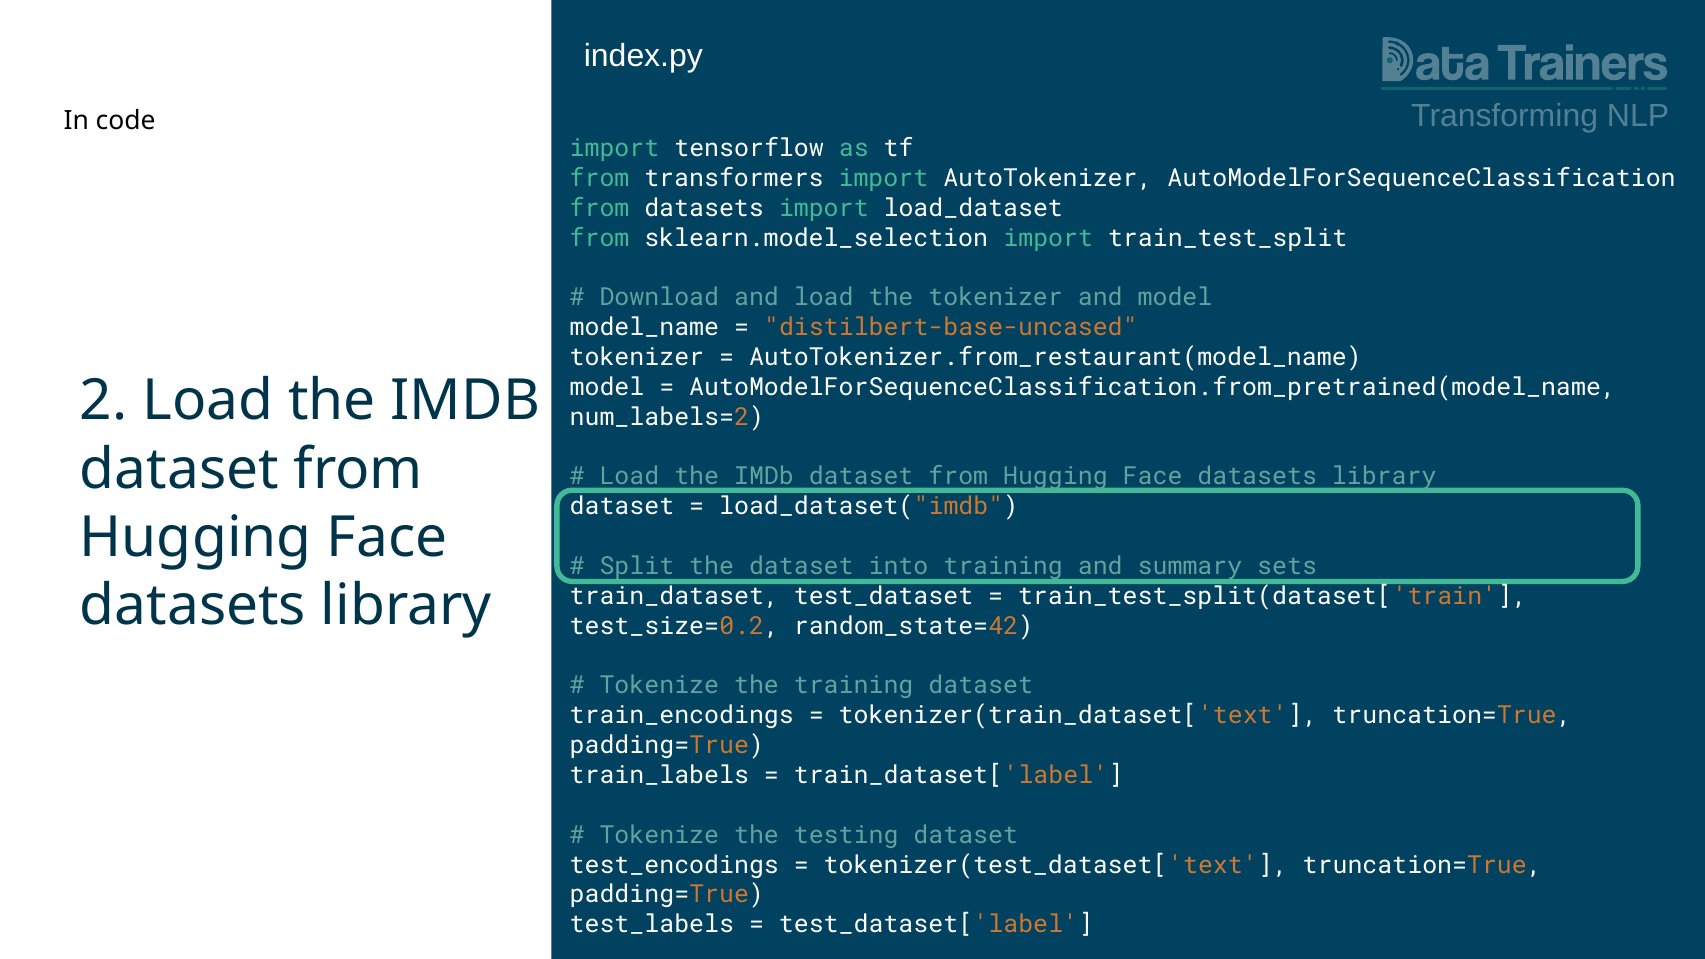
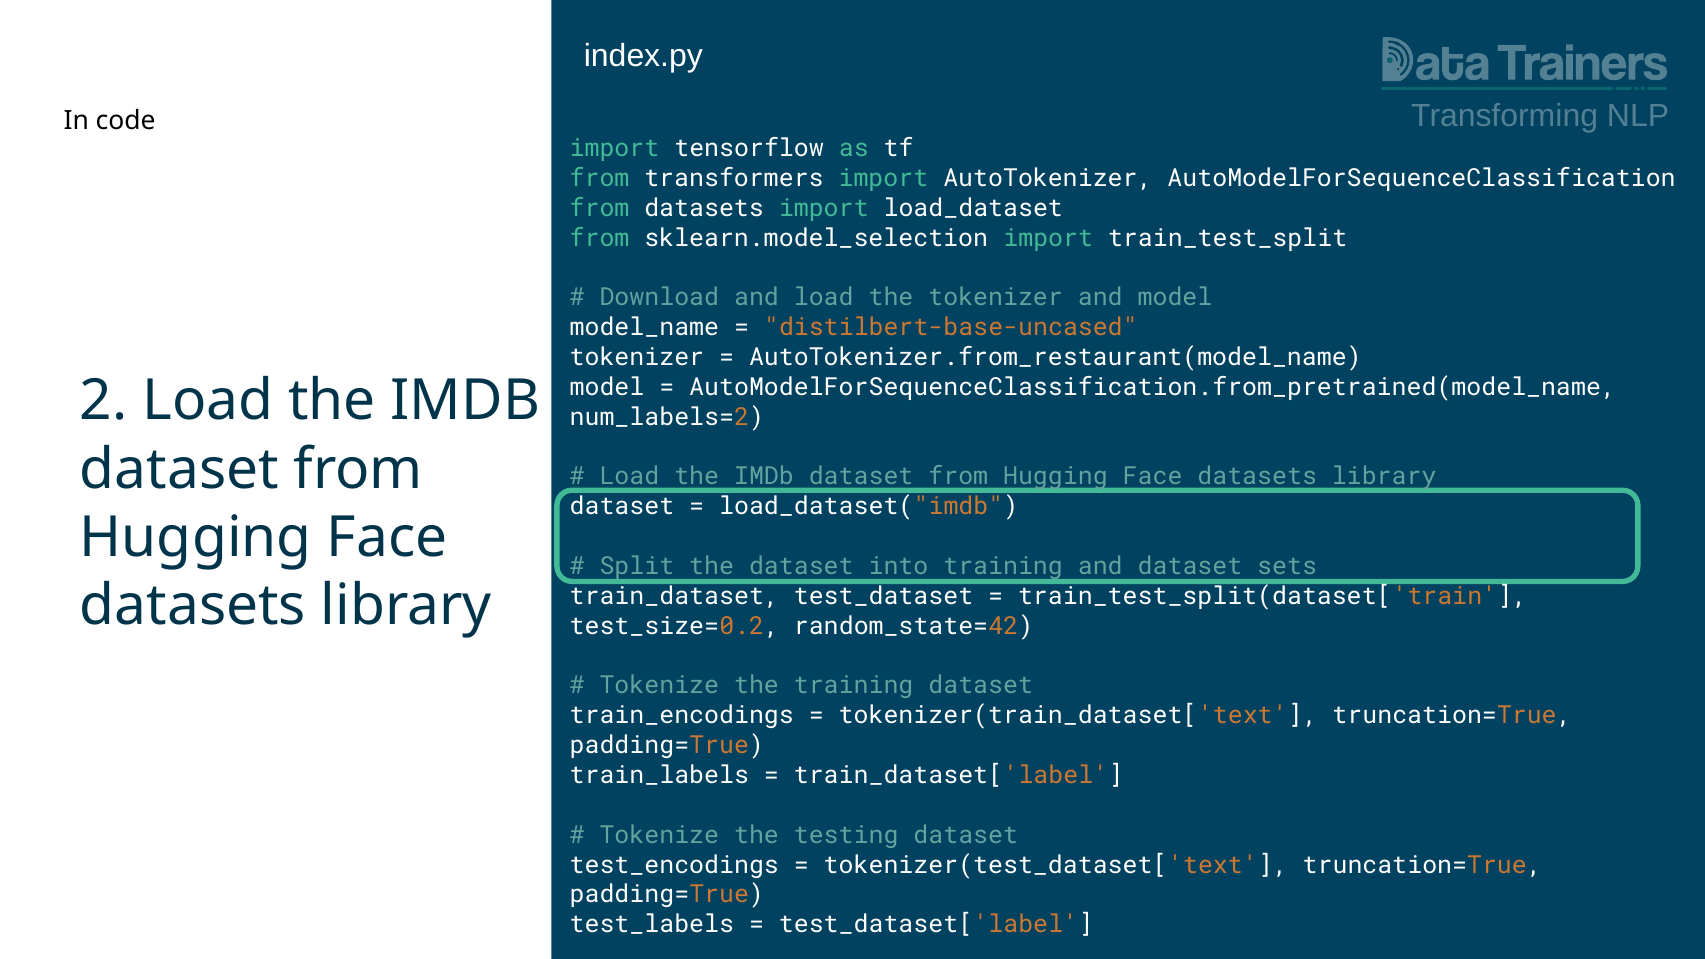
and summary: summary -> dataset (1190, 566)
